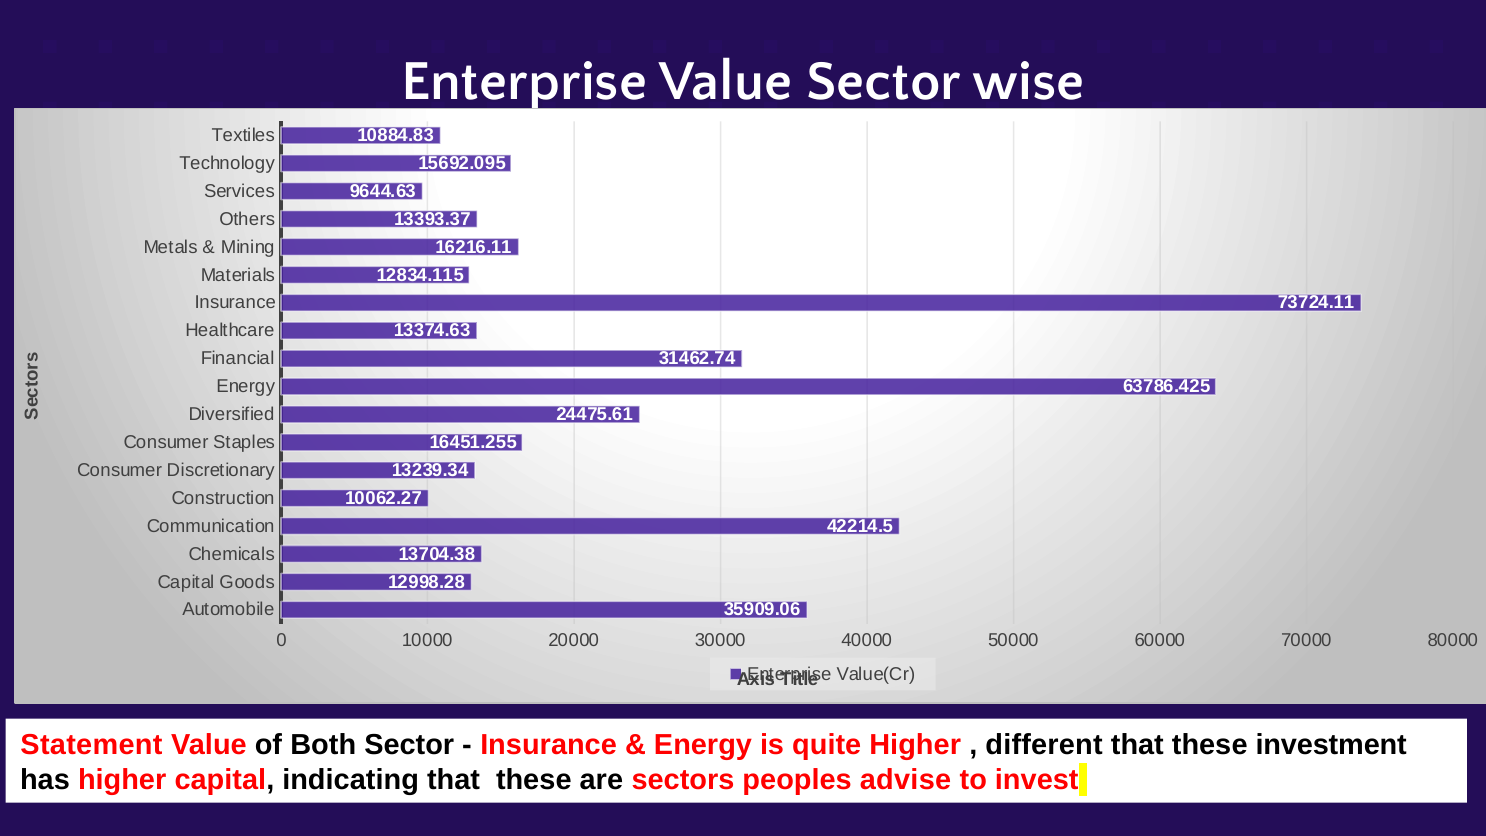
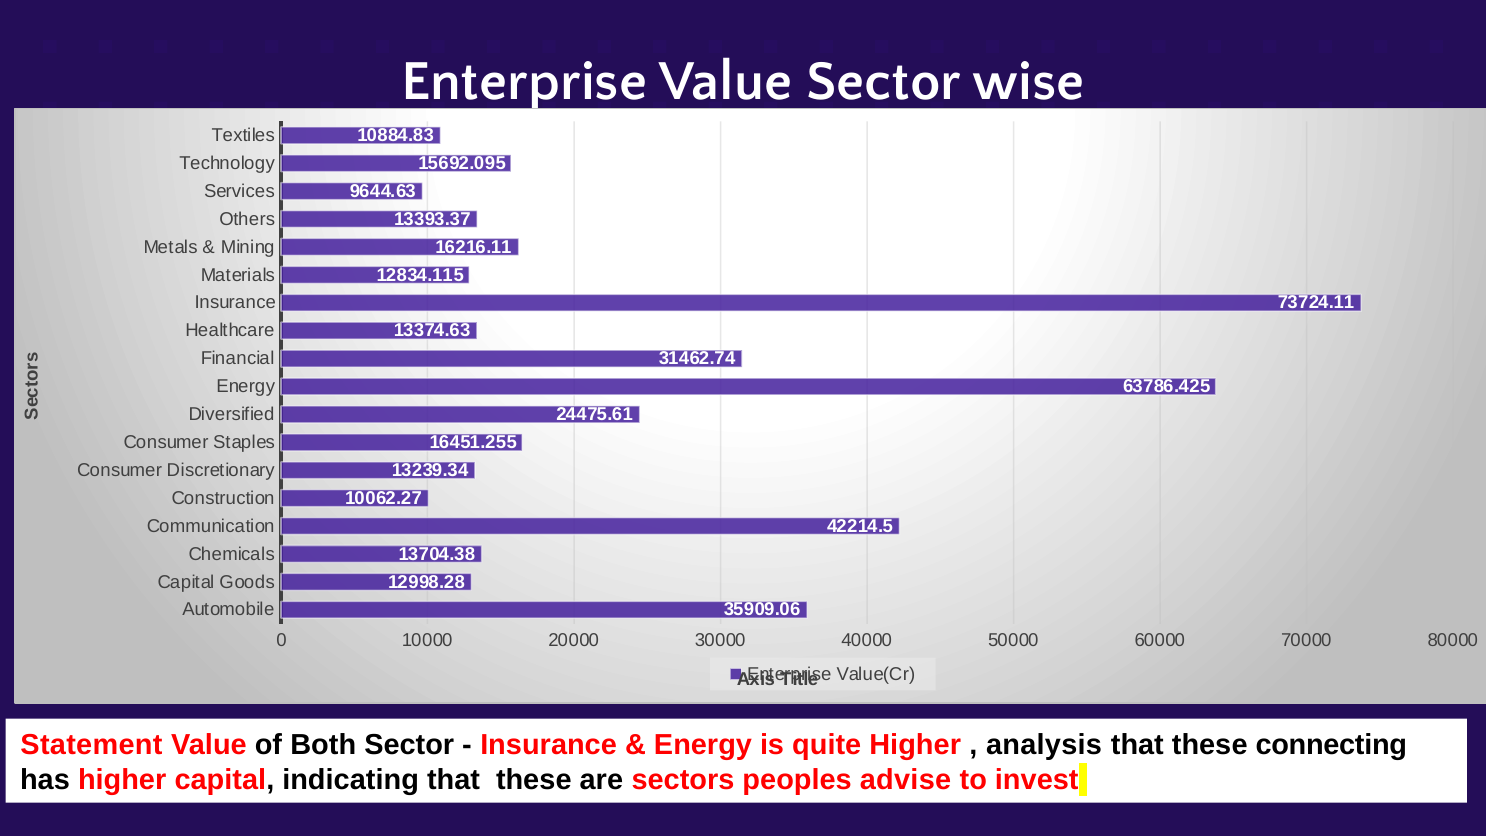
different: different -> analysis (1044, 745)
investment: investment -> connecting (1331, 745)
